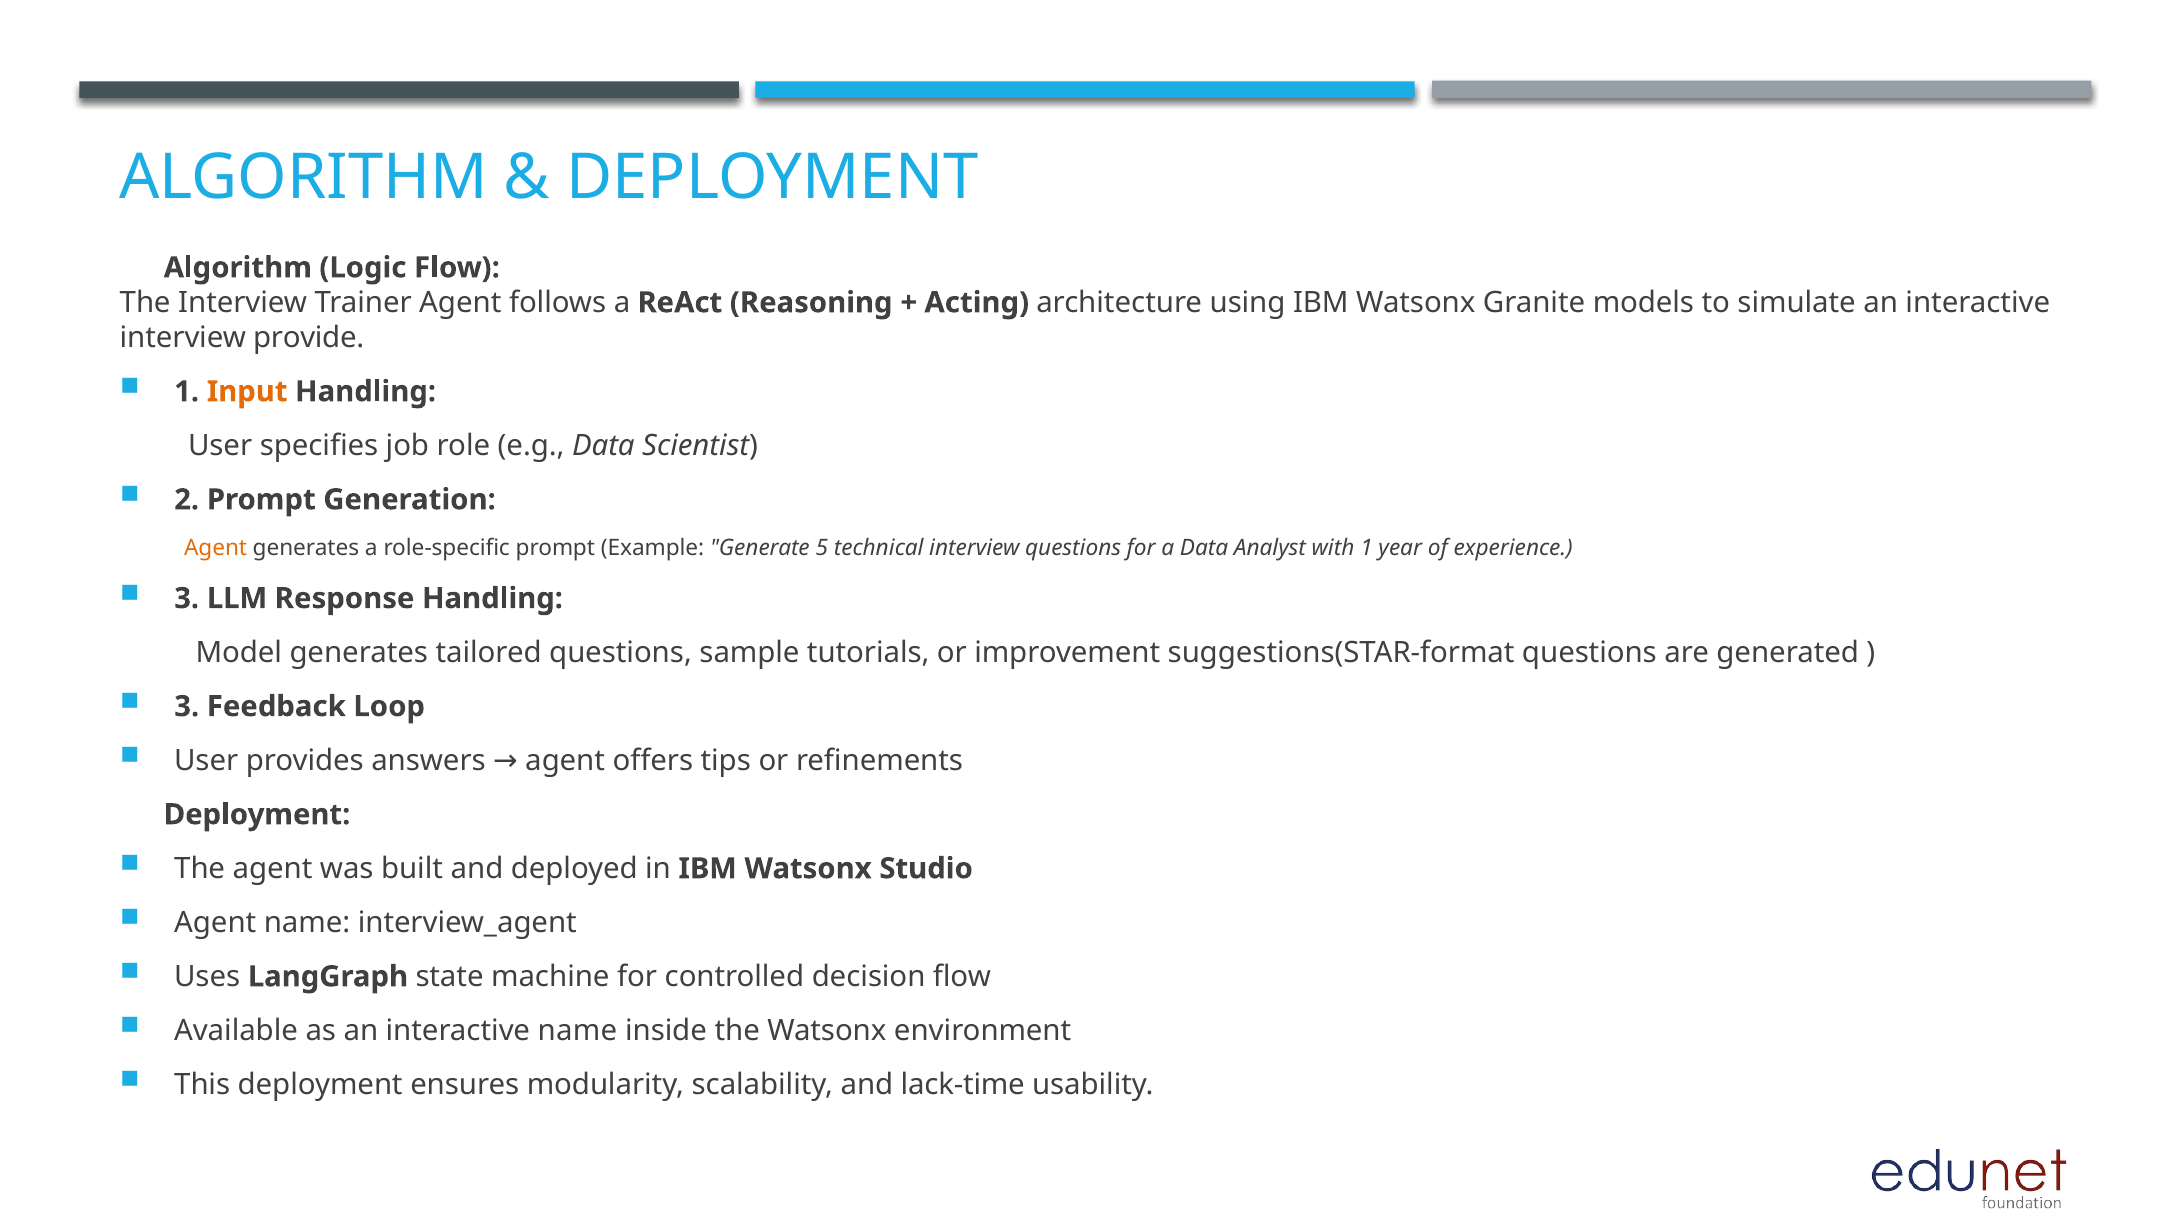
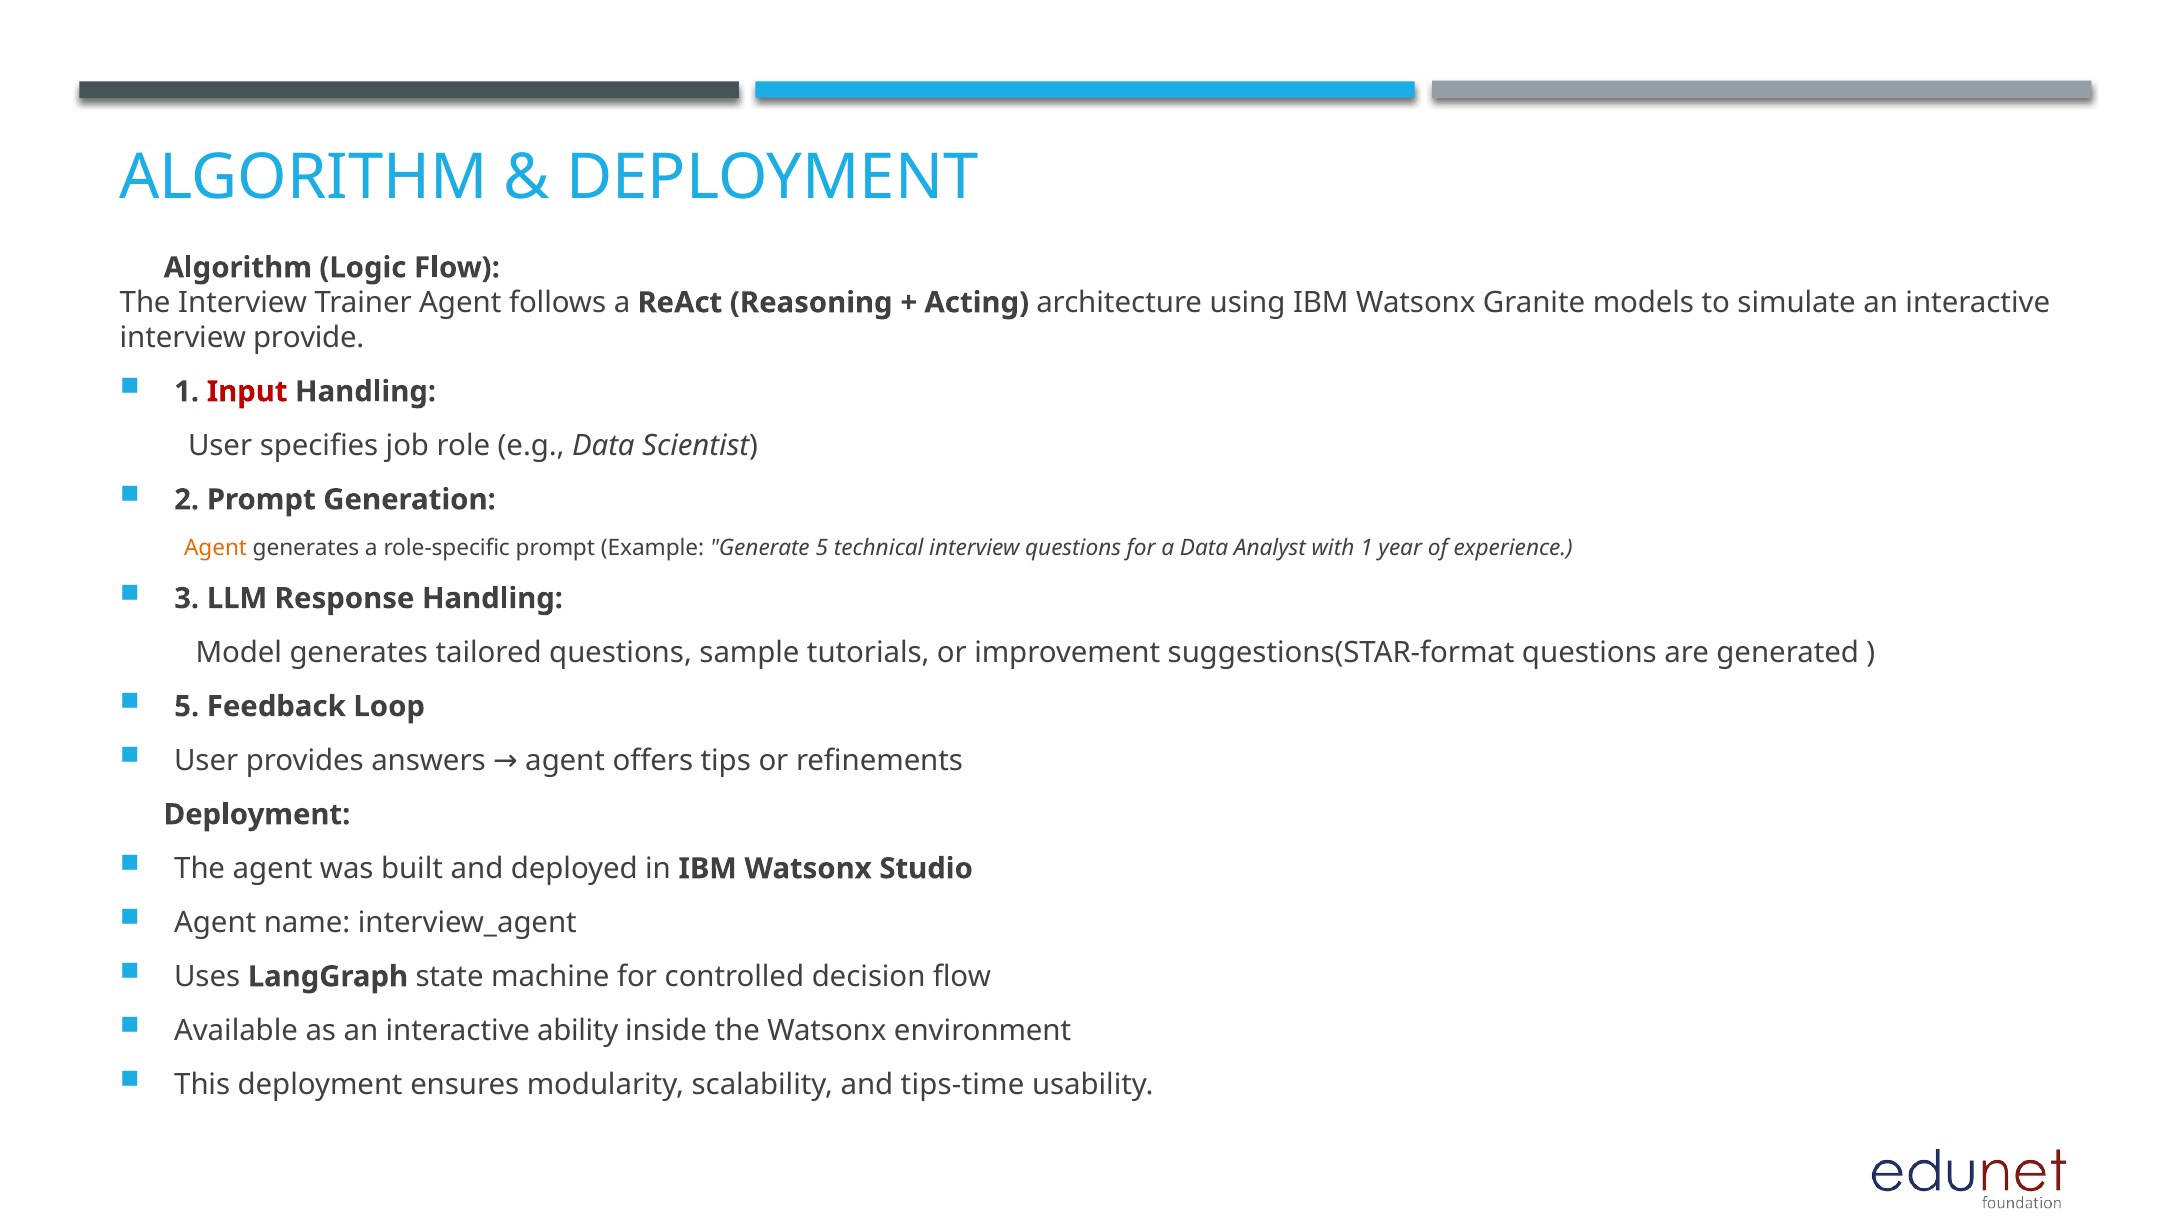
Input colour: orange -> red (247, 392)
3: 3 -> 5 (187, 707)
interactive name: name -> ability (578, 1031)
lack-time: lack-time -> tips-time (963, 1085)
